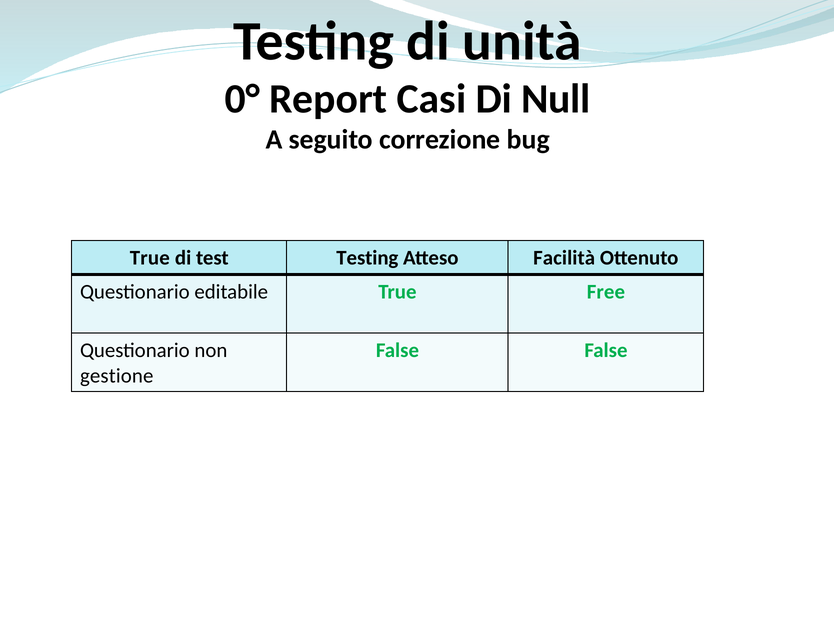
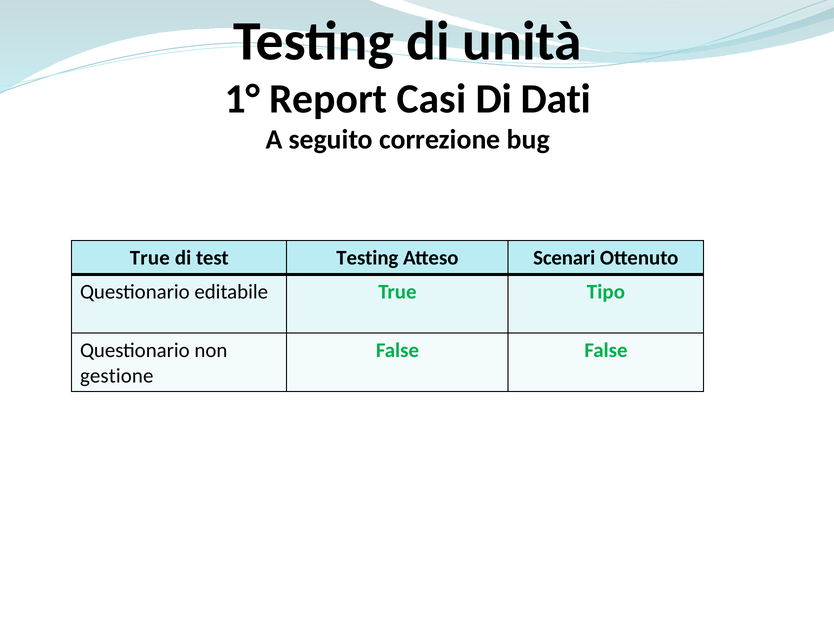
0°: 0° -> 1° (242, 99)
Null: Null -> Dati (556, 99)
Facilità: Facilità -> Scenari (564, 258)
Free: Free -> Tipo (606, 291)
